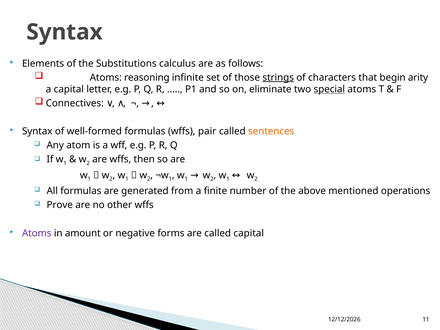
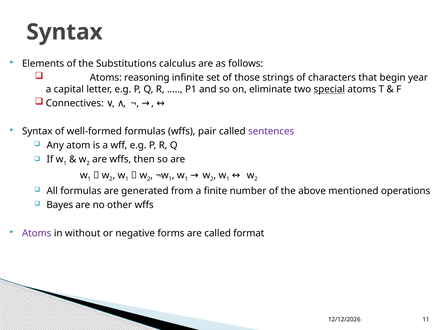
strings underline: present -> none (278, 78)
arity: arity -> year (418, 78)
sentences colour: orange -> purple (271, 131)
Prove: Prove -> Bayes (60, 205)
amount: amount -> without (83, 233)
called capital: capital -> format (249, 233)
